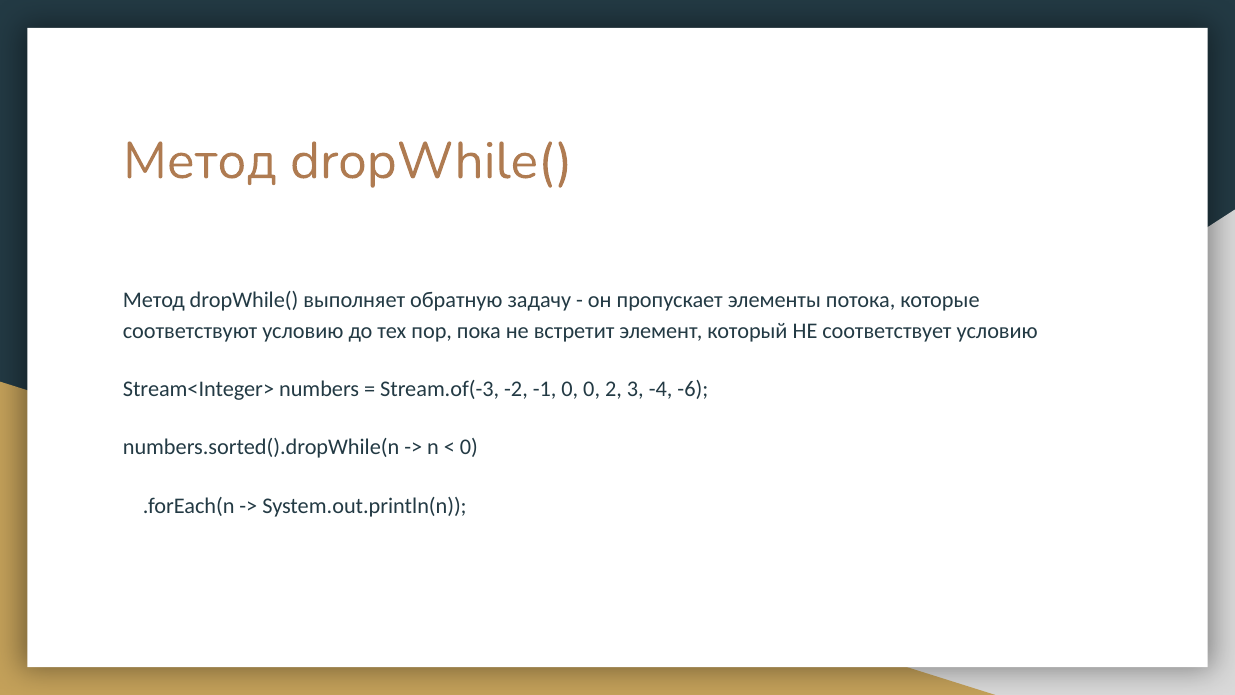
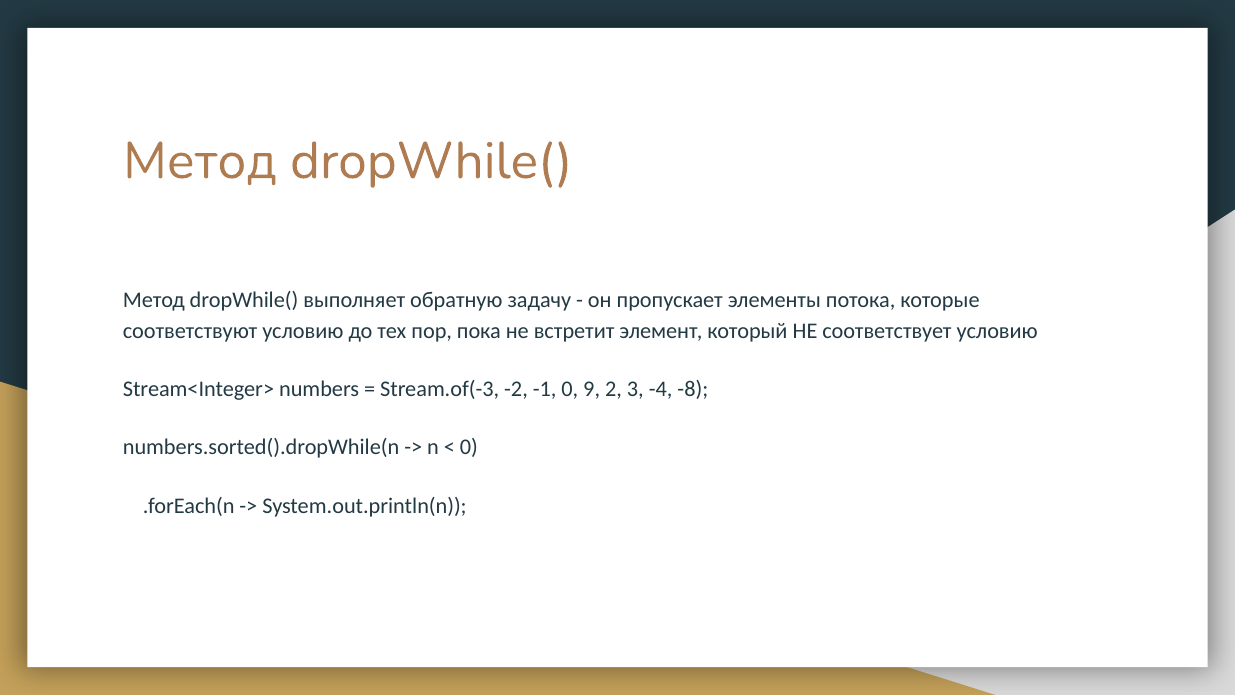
0 0: 0 -> 9 (592, 389)
-6: -6 -> -8 (693, 389)
